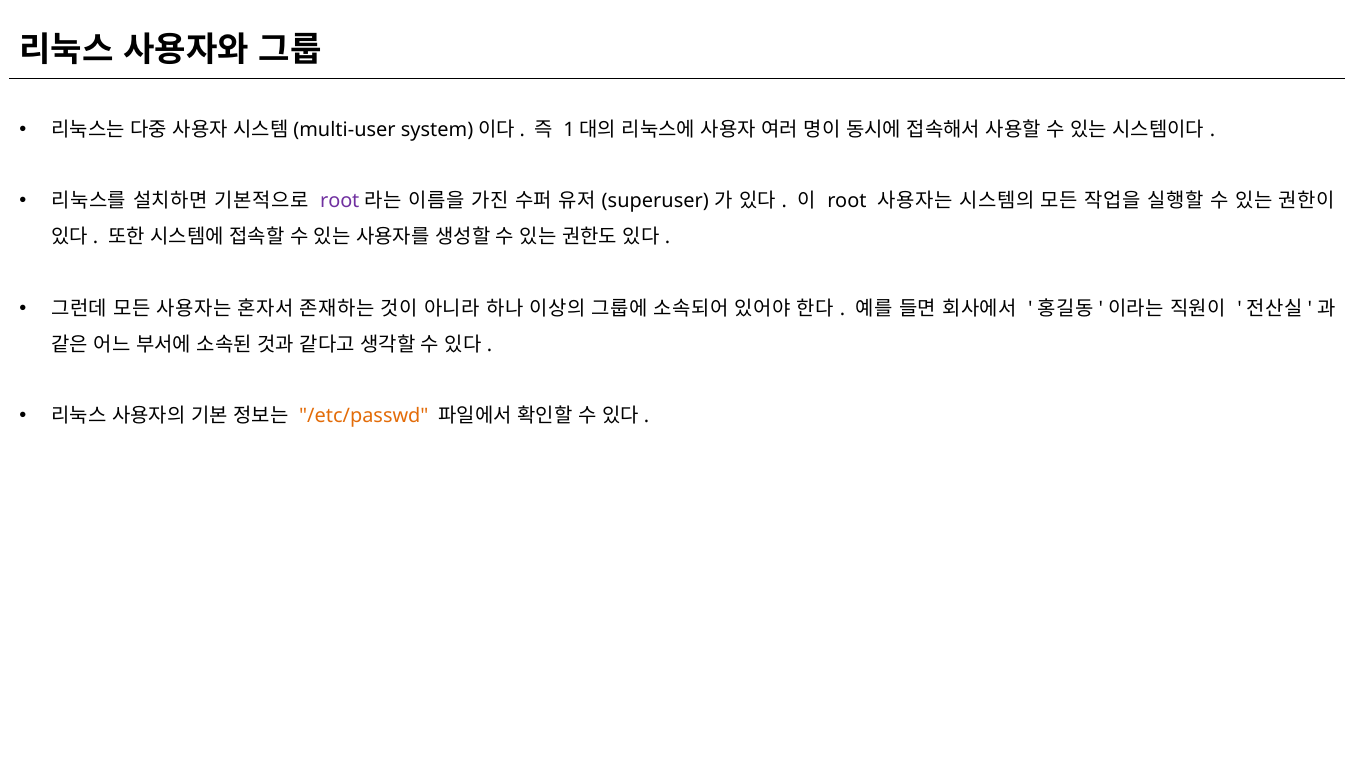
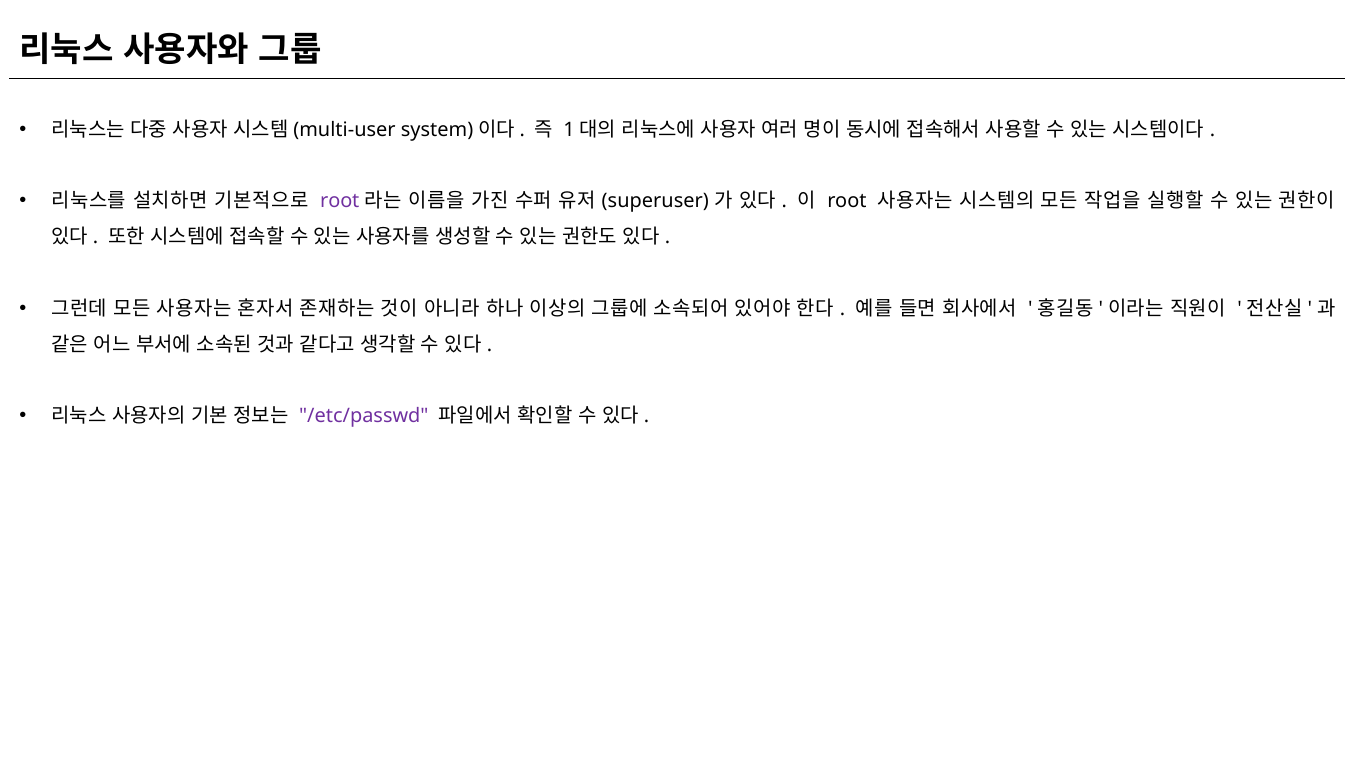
/etc/passwd colour: orange -> purple (364, 416)
